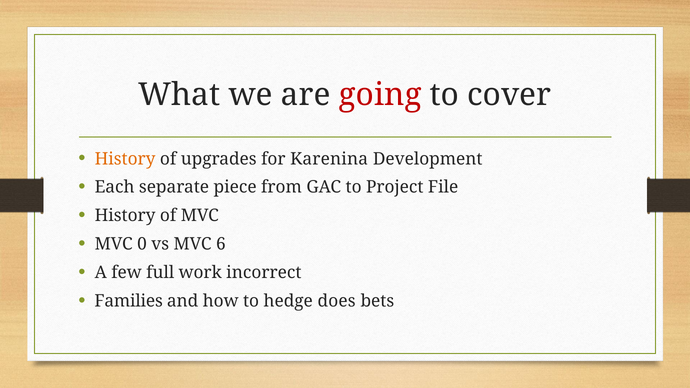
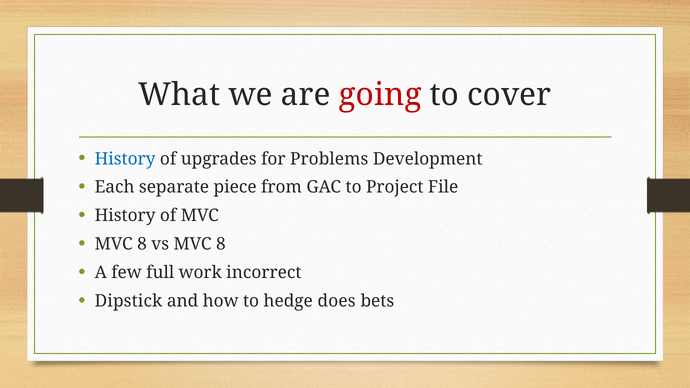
History colour: orange -> blue (125, 159)
Karenina: Karenina -> Problems (329, 159)
0: 0 -> 8 (142, 244)
vs MVC 6: 6 -> 8 (221, 244)
Families: Families -> Dipstick (128, 301)
